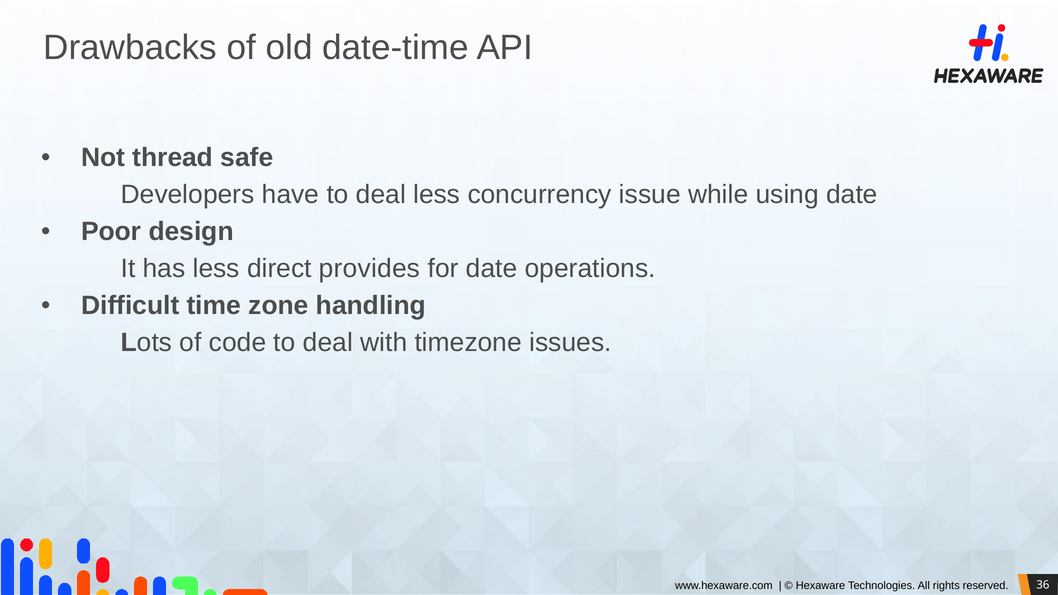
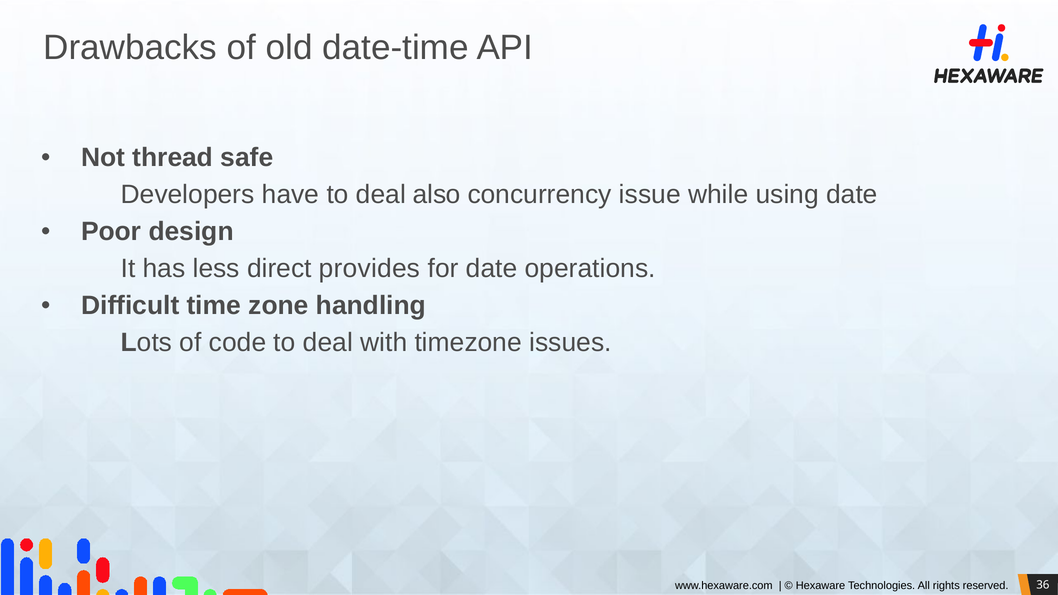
deal less: less -> also (437, 195)
